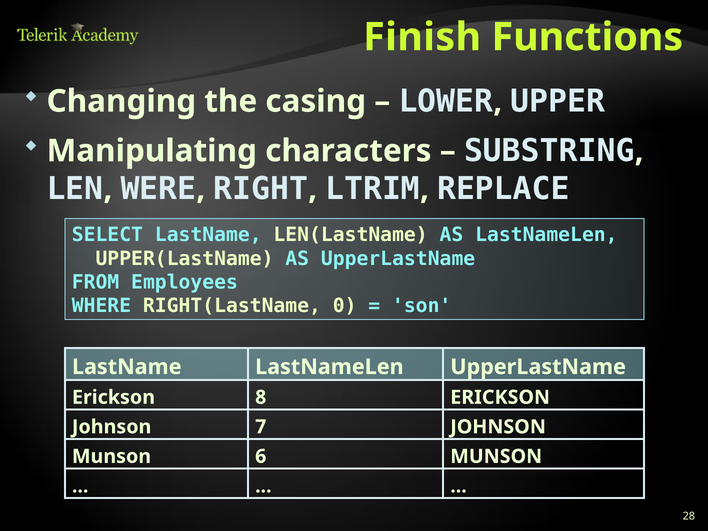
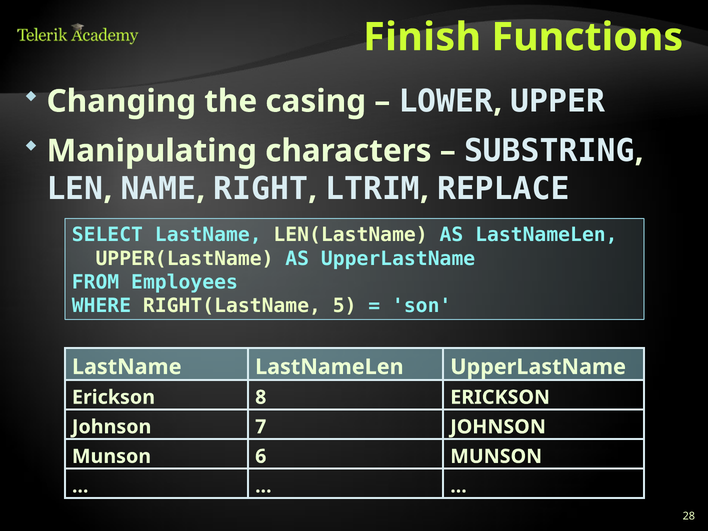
WERE: WERE -> NAME (158, 189)
0: 0 -> 5 (345, 306)
